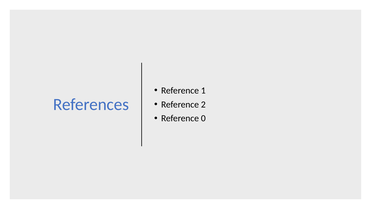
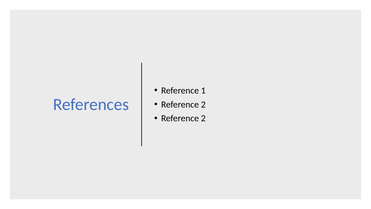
0: 0 -> 2 (203, 118)
